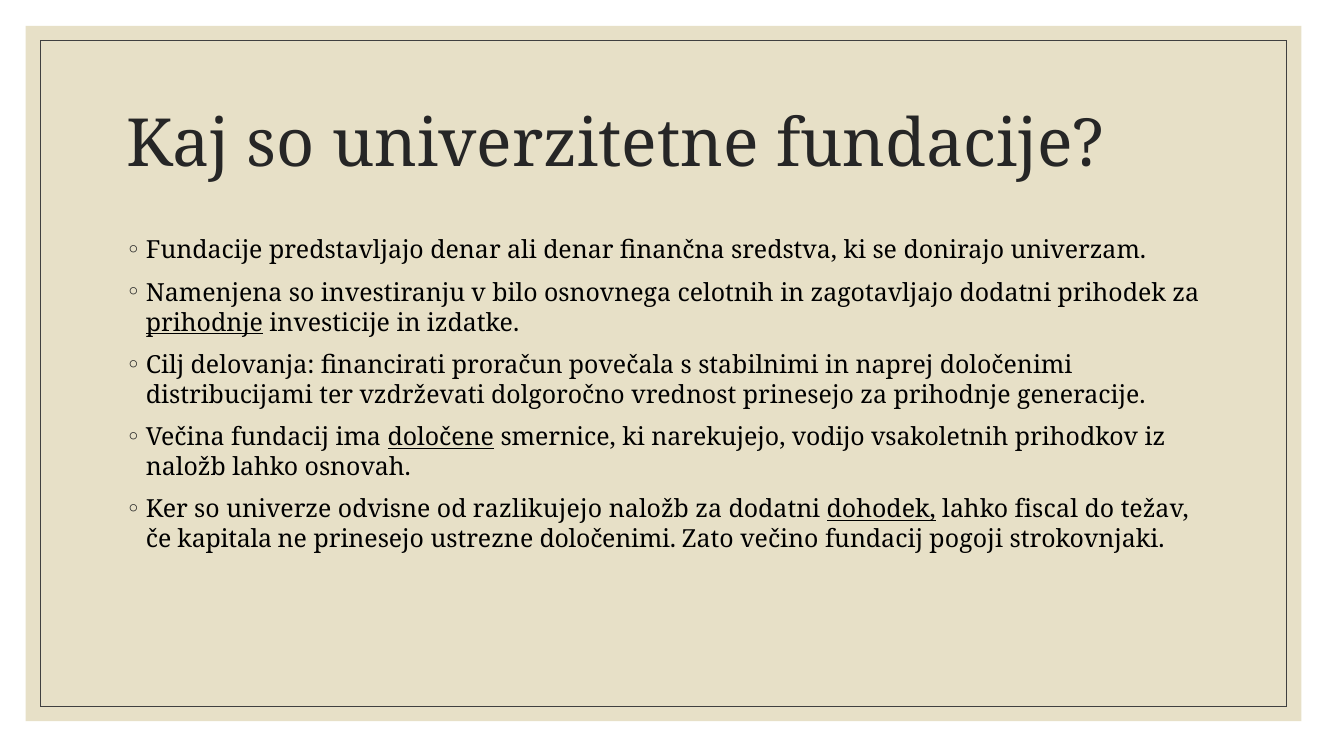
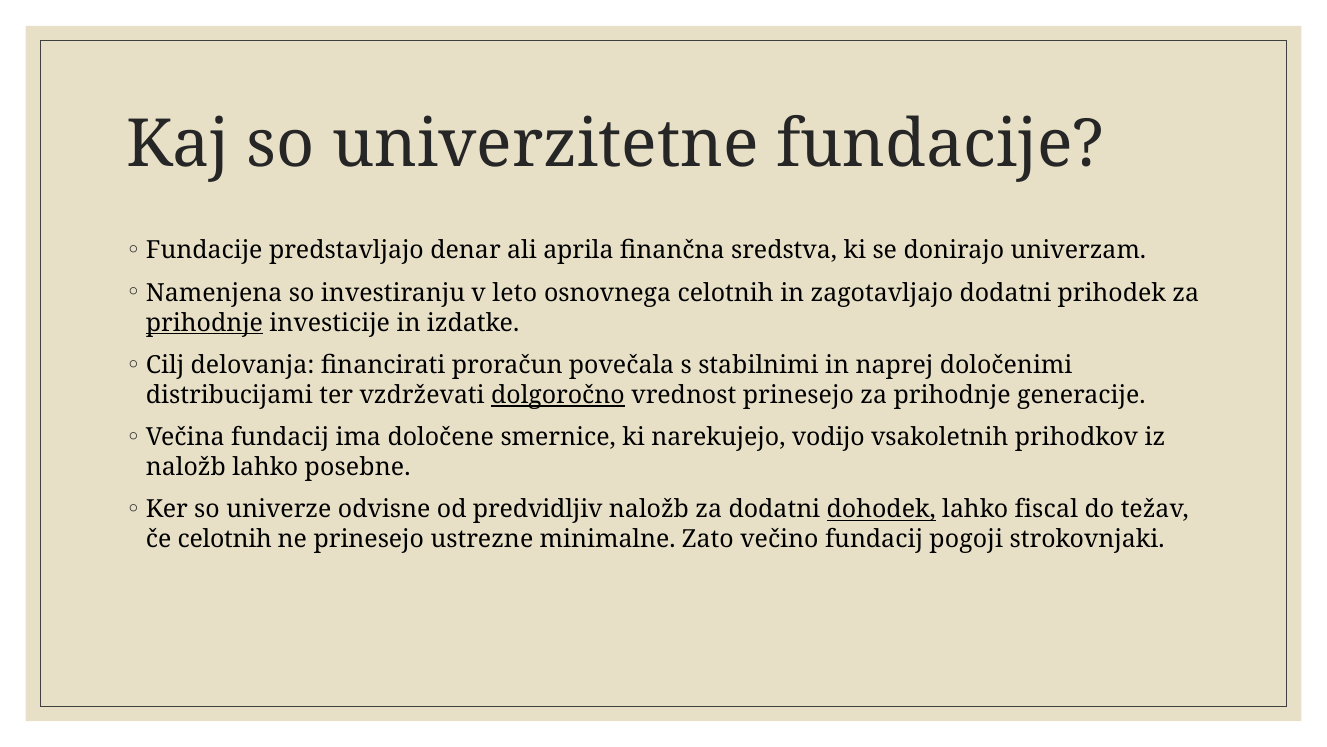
ali denar: denar -> aprila (578, 251)
bilo: bilo -> leto (515, 293)
dolgoročno underline: none -> present (558, 395)
določene underline: present -> none (441, 437)
osnovah: osnovah -> posebne (358, 467)
razlikujejo: razlikujejo -> predvidljiv (538, 509)
če kapitala: kapitala -> celotnih (225, 539)
ustrezne določenimi: določenimi -> minimalne (608, 539)
